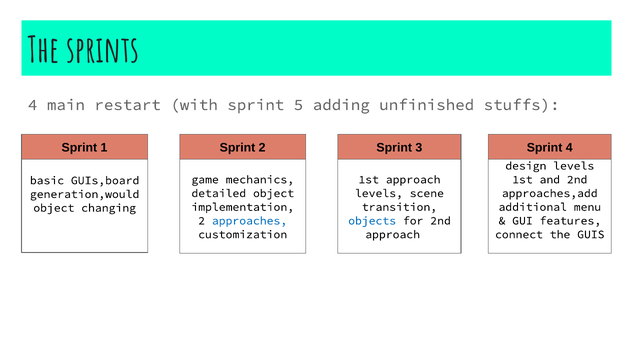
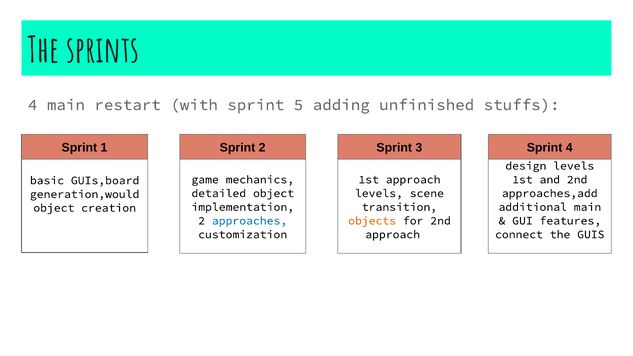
additional menu: menu -> main (587, 207)
changing: changing -> creation (109, 208)
objects colour: blue -> orange (372, 221)
